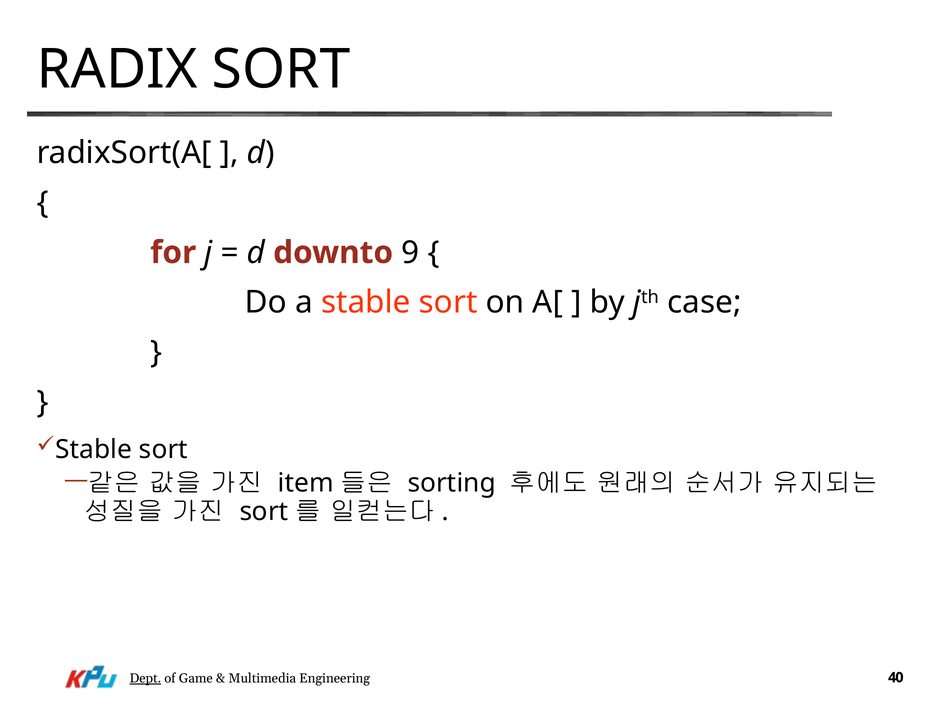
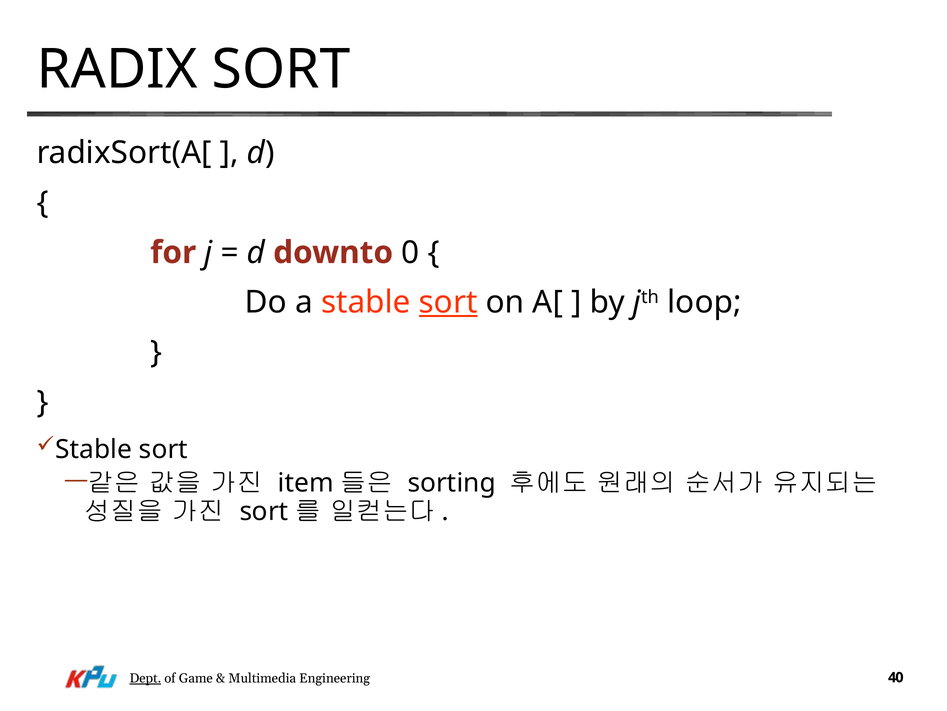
9: 9 -> 0 (410, 252)
sort underline: none -> present (448, 302)
case: case -> loop (704, 302)
